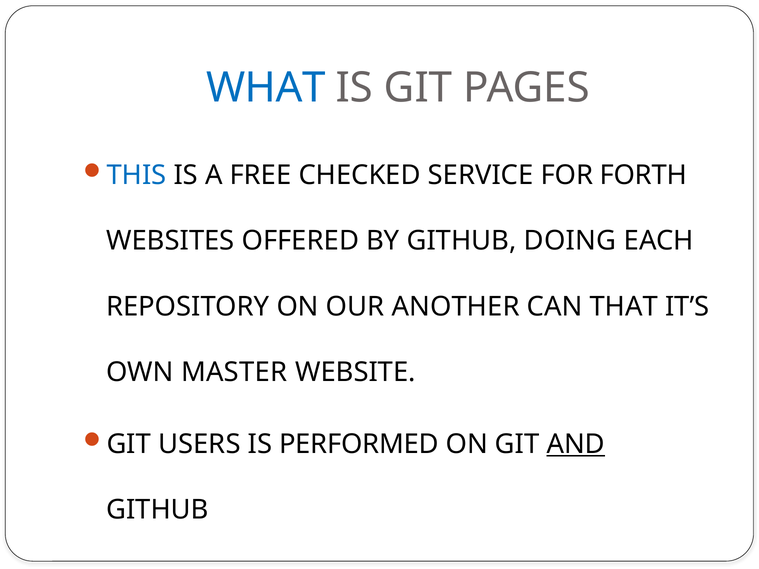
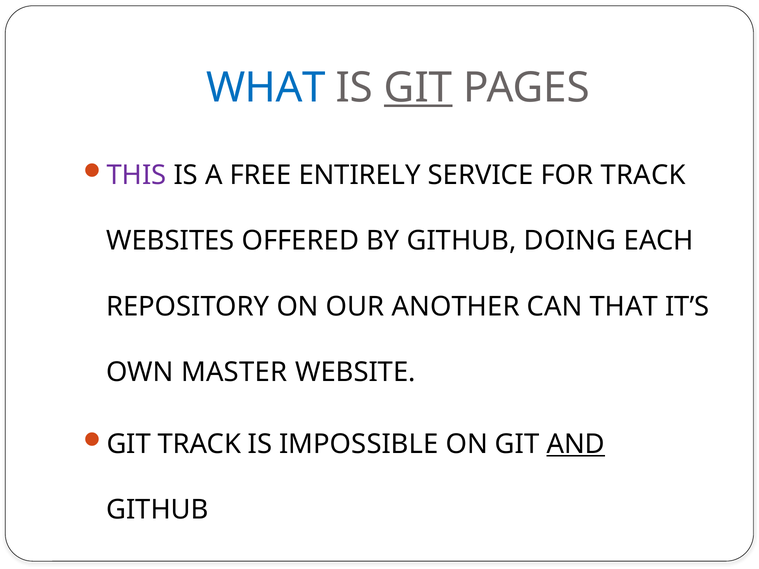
GIT underline: none -> present (418, 88)
THIS colour: blue -> purple (137, 175)
CHECKED: CHECKED -> ENTIRELY (360, 175)
FOR FORTH: FORTH -> TRACK (643, 175)
GIT USERS: USERS -> TRACK (199, 444)
PERFORMED: PERFORMED -> IMPOSSIBLE (359, 444)
